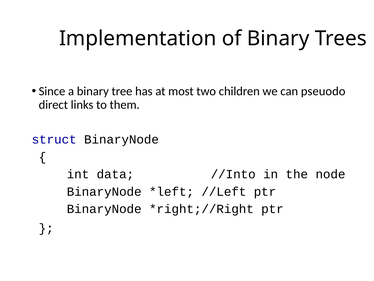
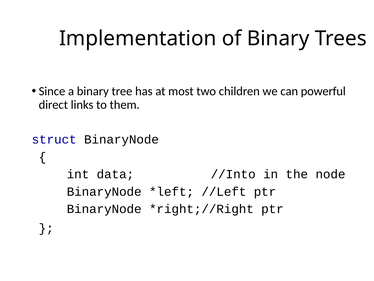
pseuodo: pseuodo -> powerful (323, 91)
